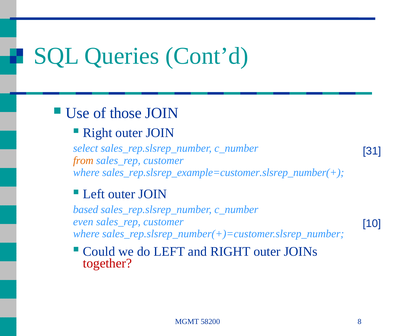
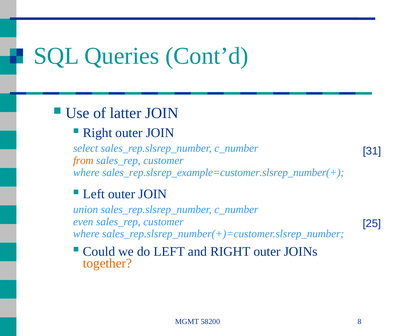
those: those -> latter (126, 113)
based: based -> union (86, 209)
10: 10 -> 25 (372, 223)
together colour: red -> orange (107, 263)
